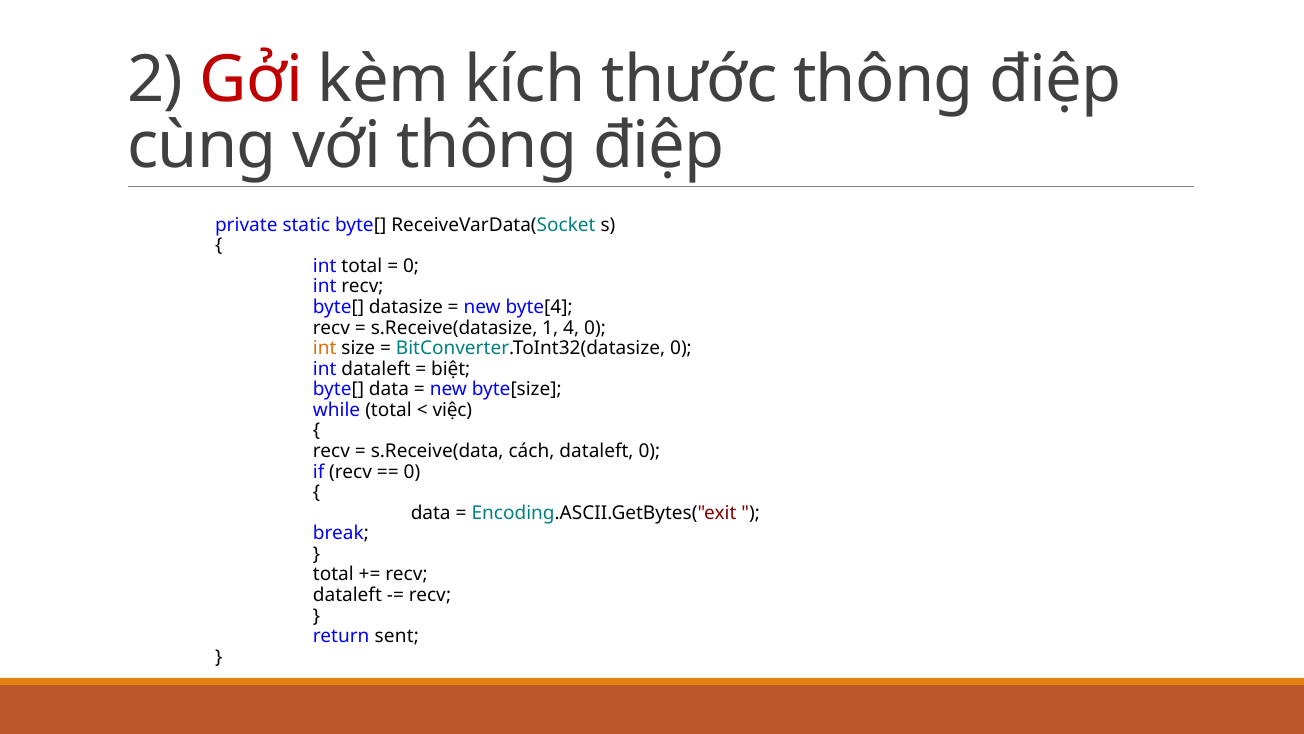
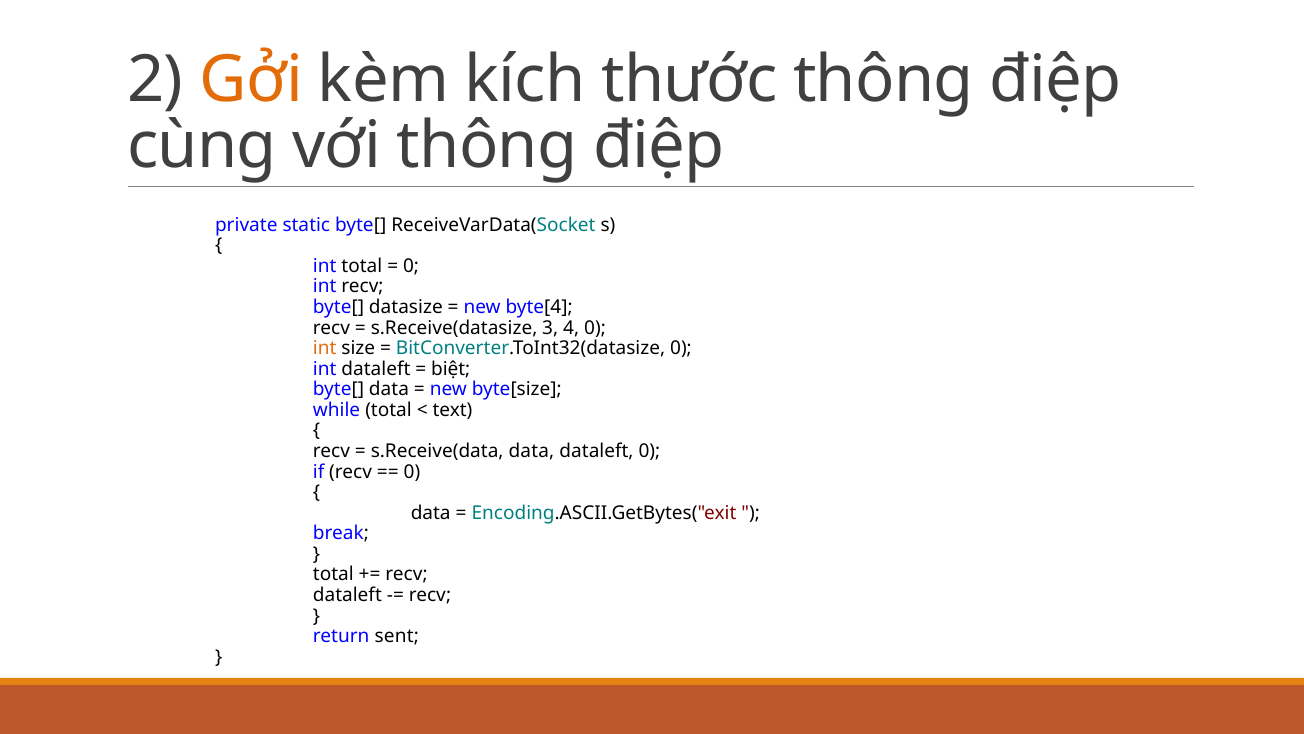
Gởi colour: red -> orange (251, 80)
1: 1 -> 3 (550, 328)
việc: việc -> text (452, 410)
s.Receive(data cách: cách -> data (531, 451)
